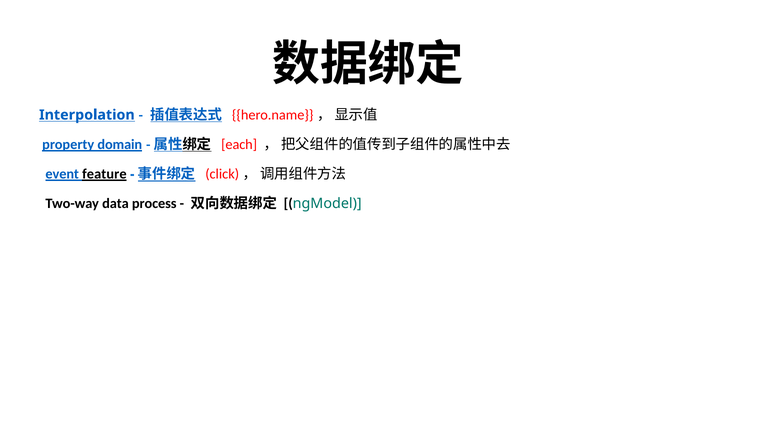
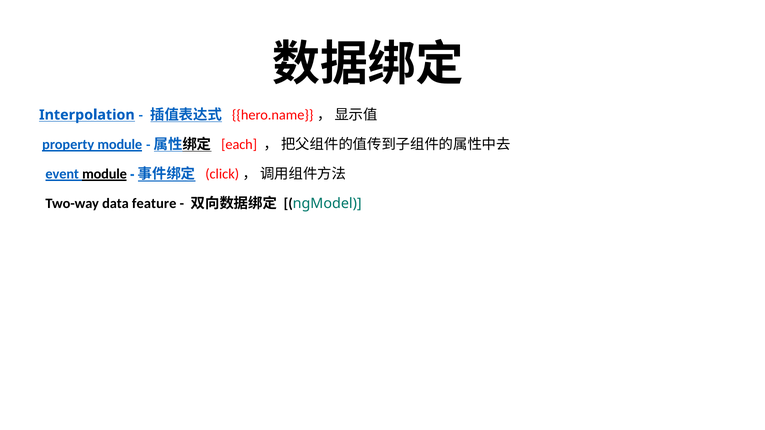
property domain: domain -> module (120, 145)
event feature: feature -> module (105, 174)
process: process -> feature (154, 204)
